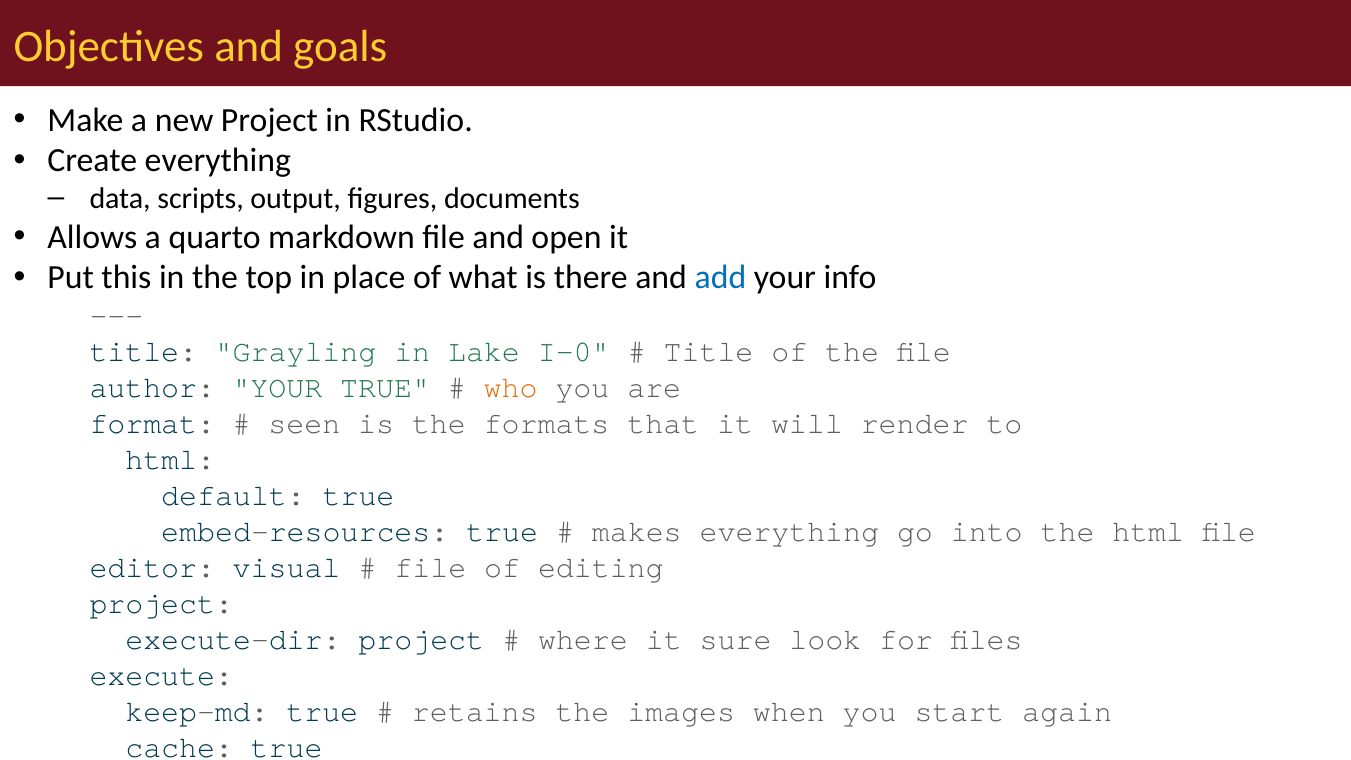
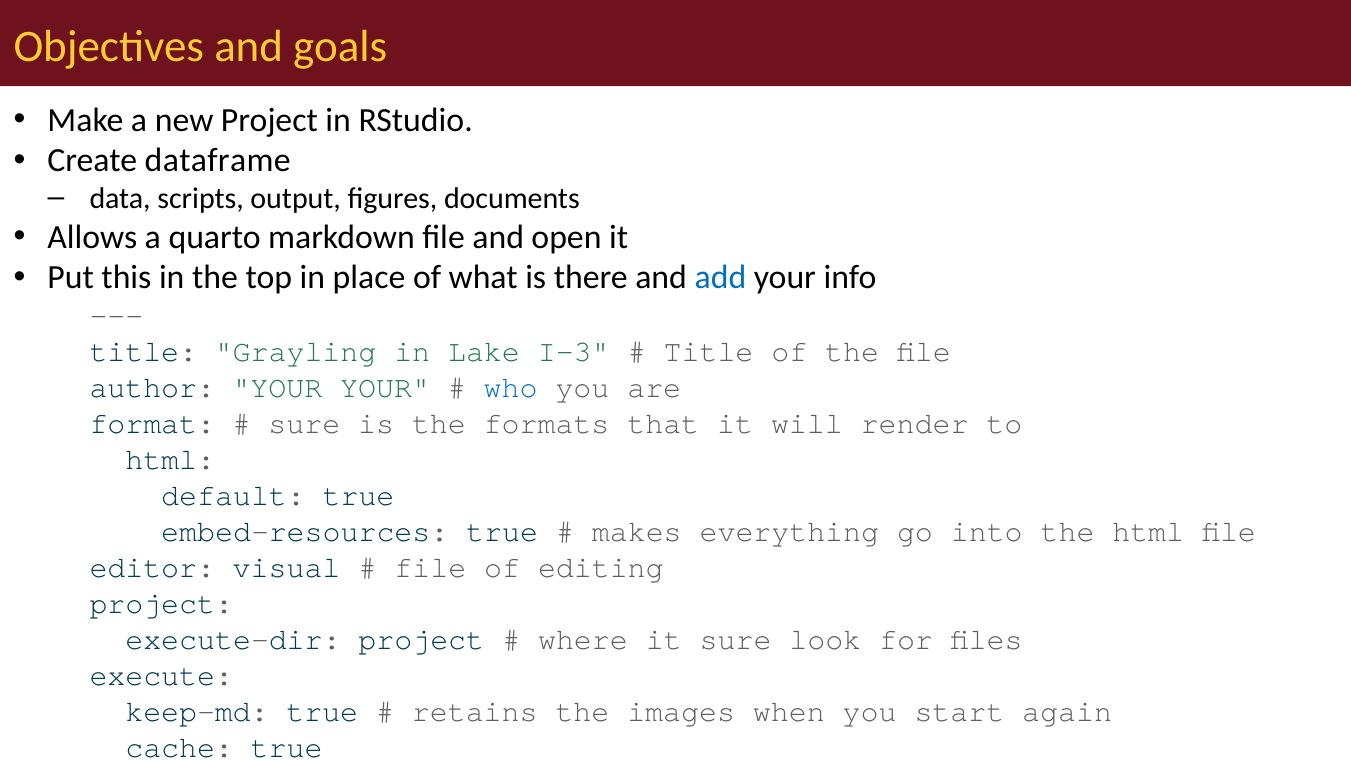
Create everything: everything -> dataframe (218, 161)
I-0: I-0 -> I-3 (574, 352)
YOUR TRUE: TRUE -> YOUR (385, 388)
who colour: orange -> blue (511, 388)
seen: seen -> sure (304, 424)
